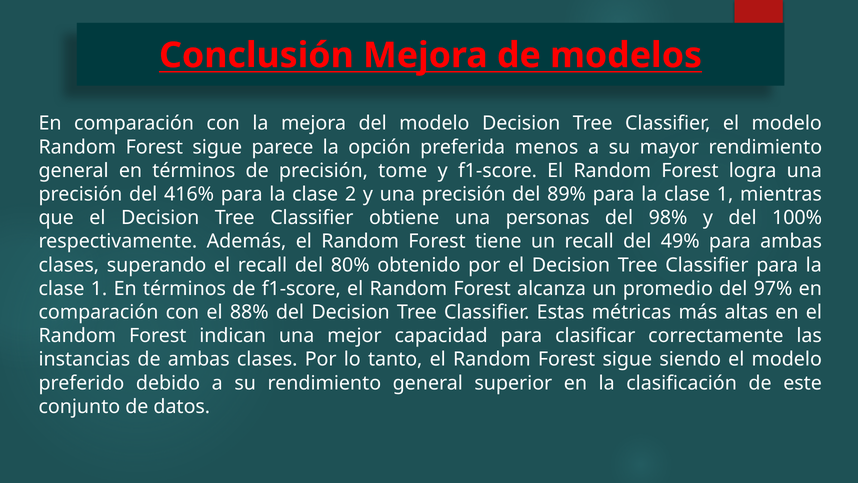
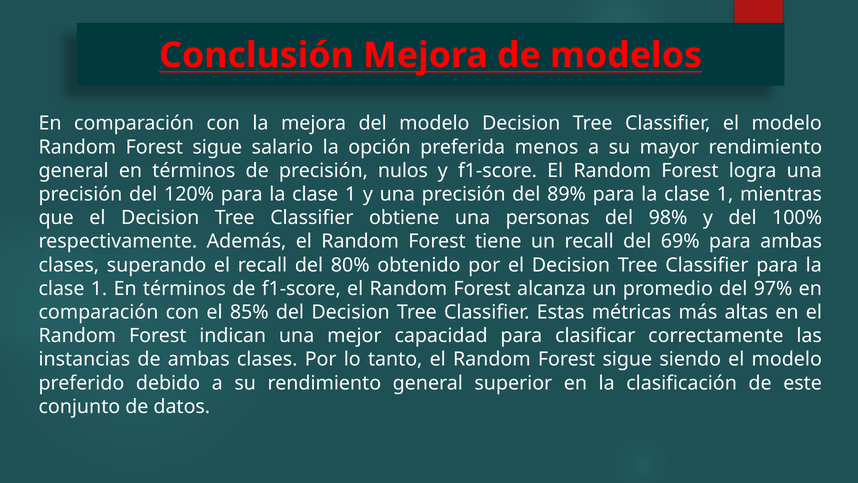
parece: parece -> salario (282, 147)
tome: tome -> nulos (403, 170)
416%: 416% -> 120% (189, 194)
2: 2 -> 1 (351, 194)
49%: 49% -> 69% (680, 241)
88%: 88% -> 85% (249, 312)
